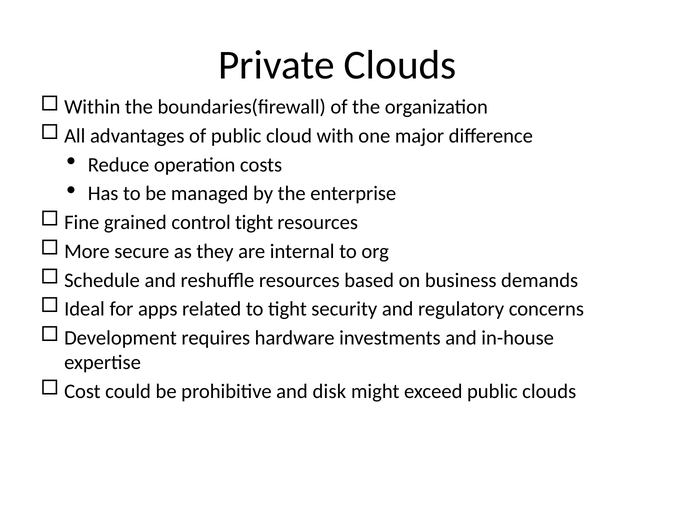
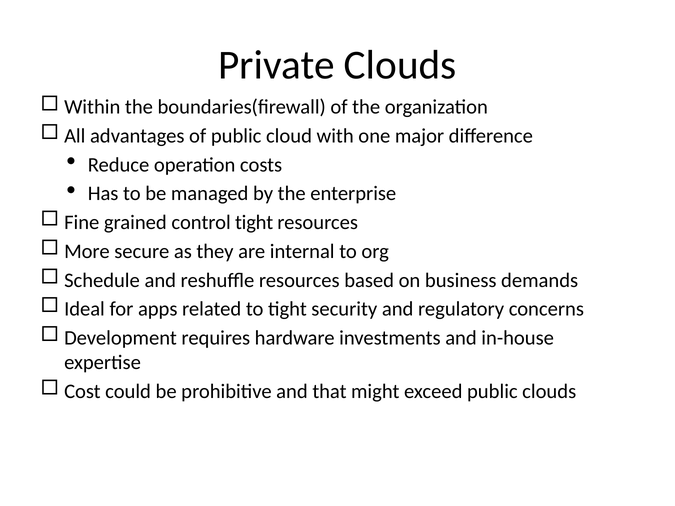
disk: disk -> that (329, 392)
